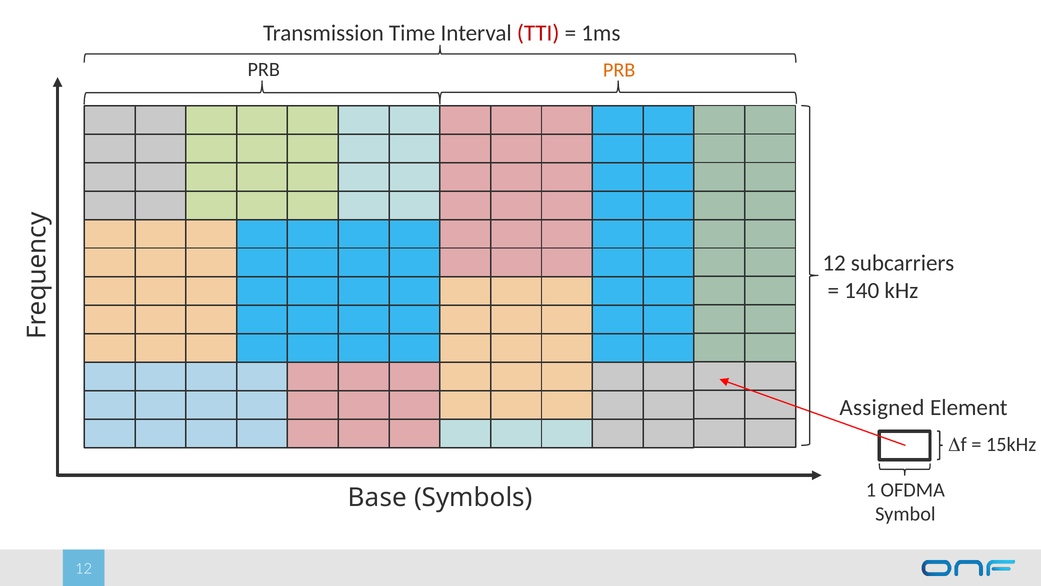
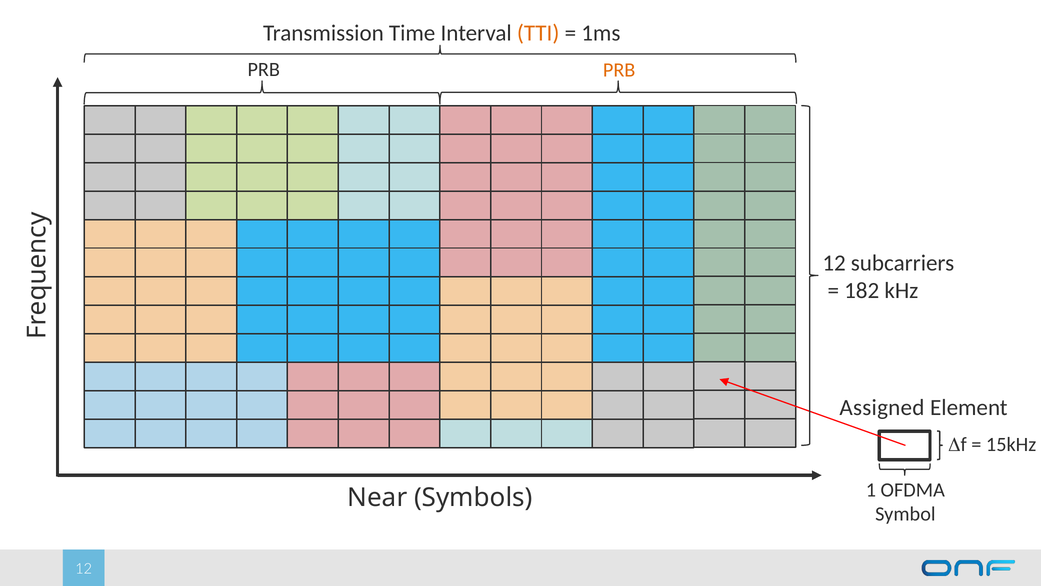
TTI colour: red -> orange (538, 33)
140: 140 -> 182 (862, 291)
Base: Base -> Near (377, 497)
